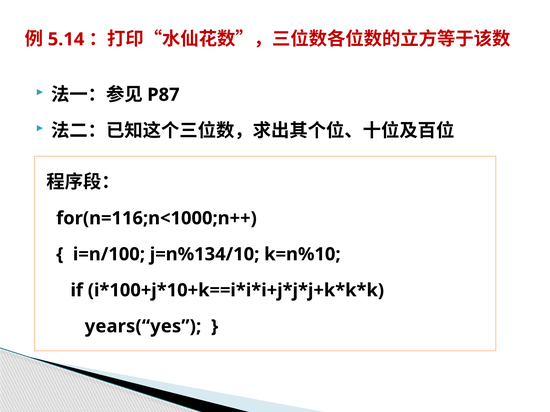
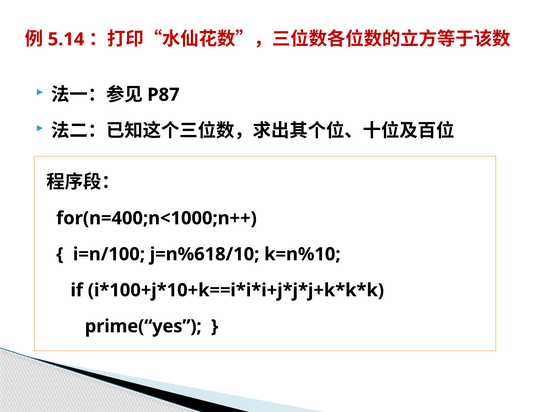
for(n=116;n<1000;n++: for(n=116;n<1000;n++ -> for(n=400;n<1000;n++ (156, 218)
j=n%134/10: j=n%134/10 -> j=n%618/10 (205, 255)
years(“yes: years(“yes -> prime(“yes (143, 327)
